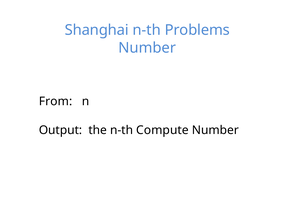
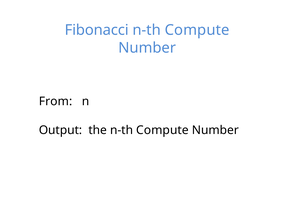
Shanghai: Shanghai -> Fibonacci (97, 30)
Problems: Problems -> Compute (197, 30)
